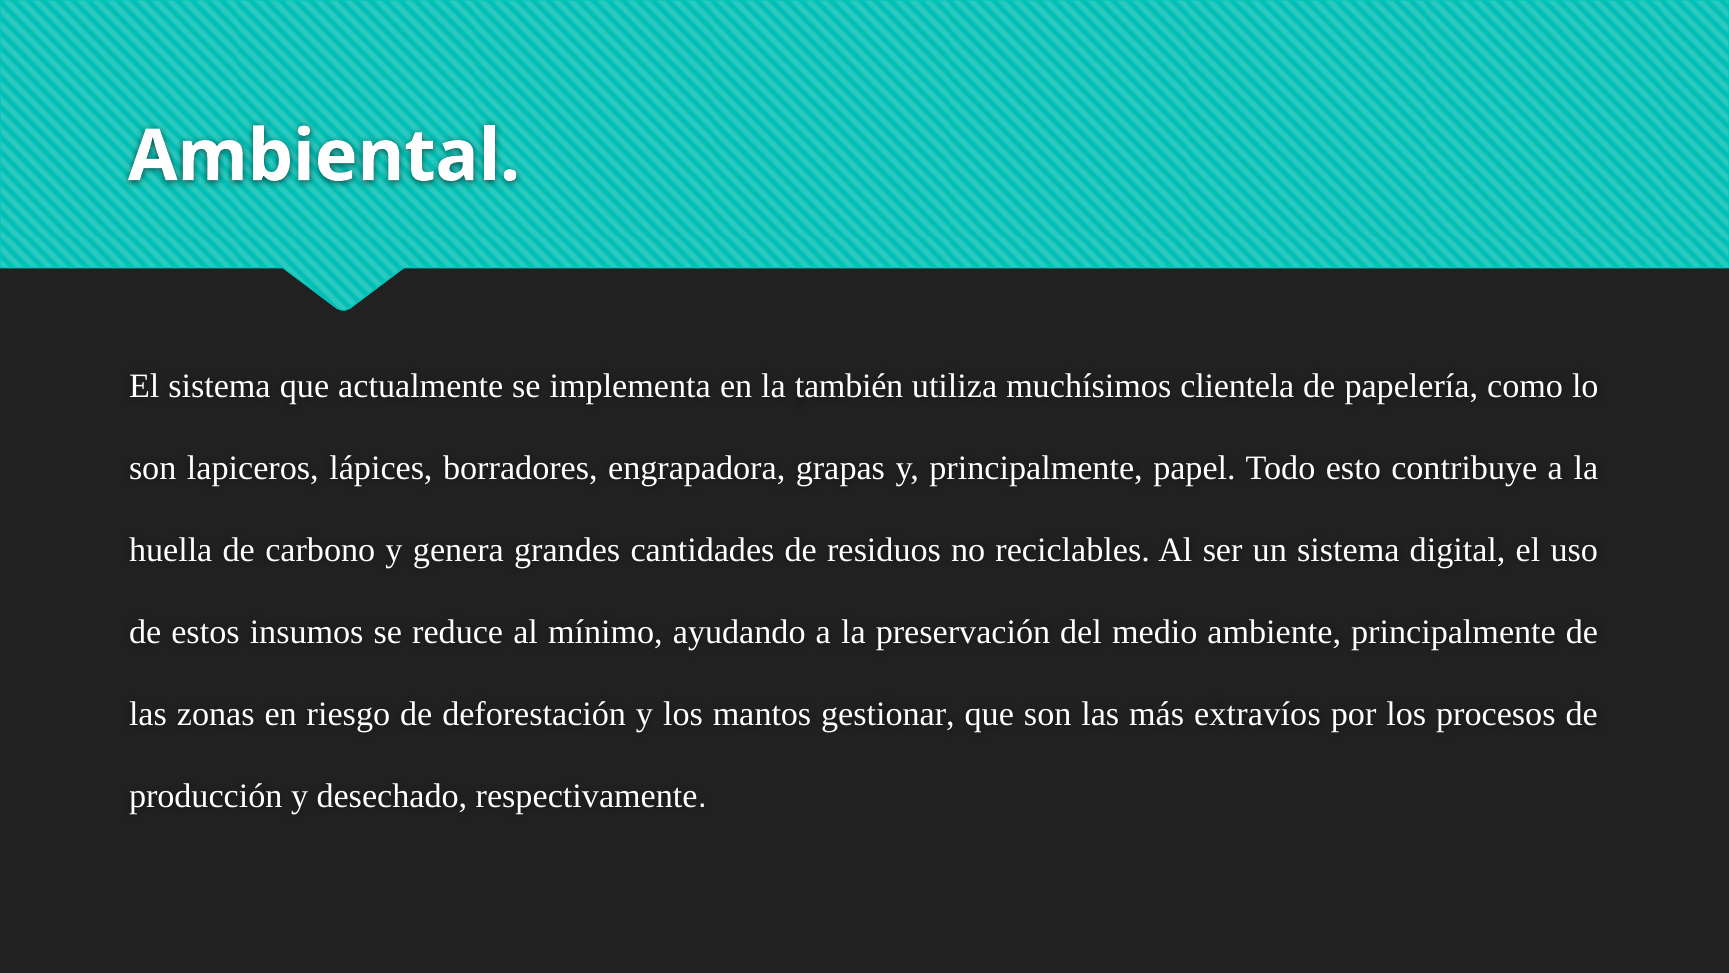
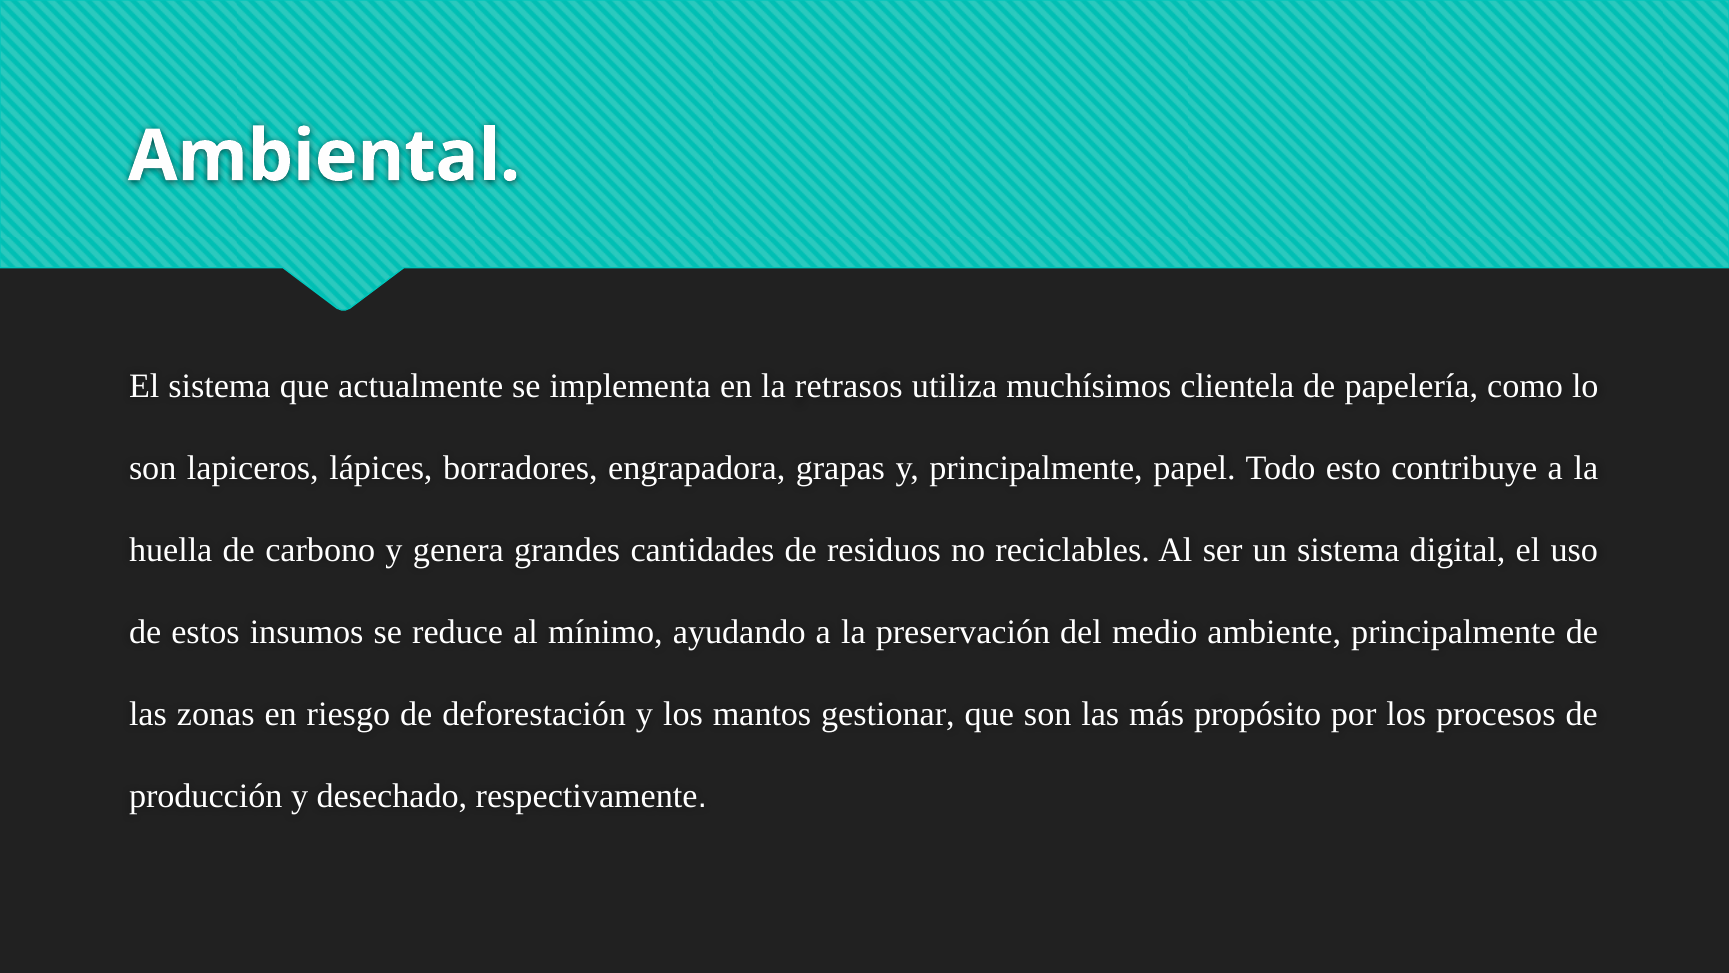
también: también -> retrasos (849, 386)
extravíos: extravíos -> propósito (1258, 714)
